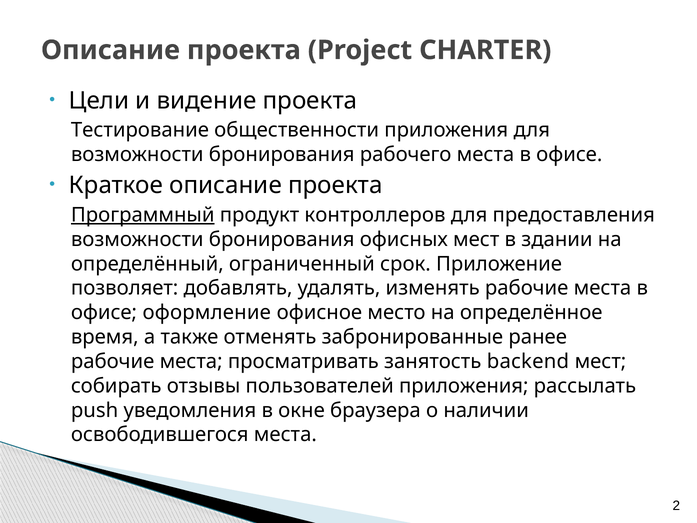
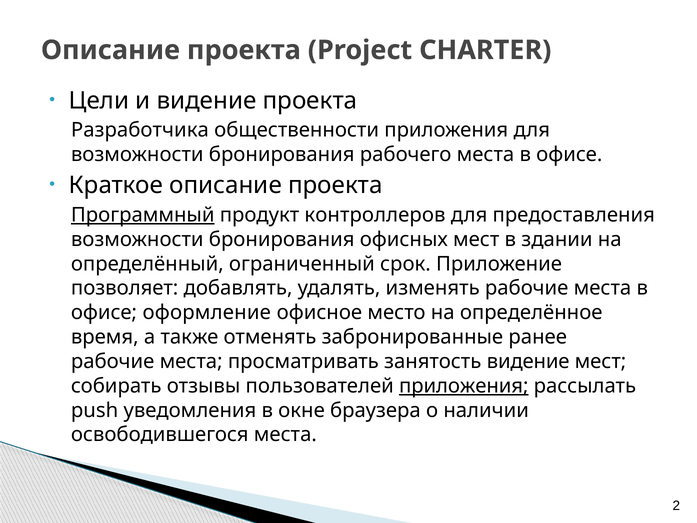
Тестирование: Тестирование -> Разработчика (140, 130)
занятость backend: backend -> видение (528, 361)
приложения underline: none -> present (464, 386)
